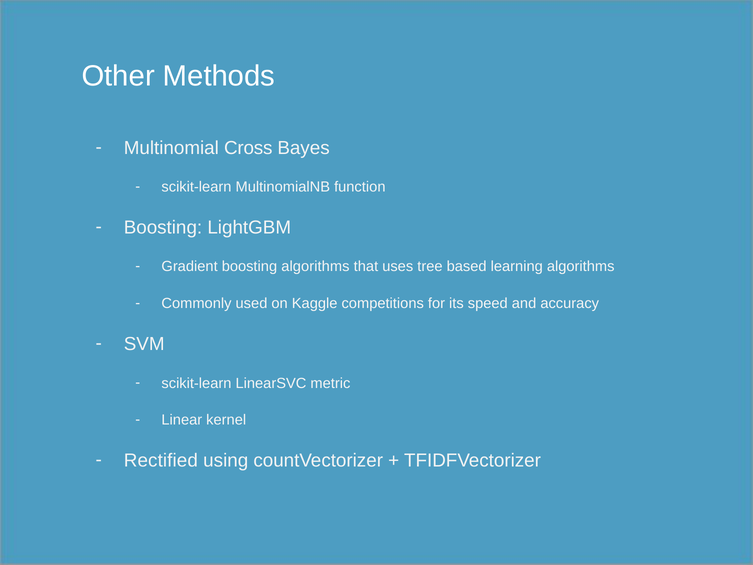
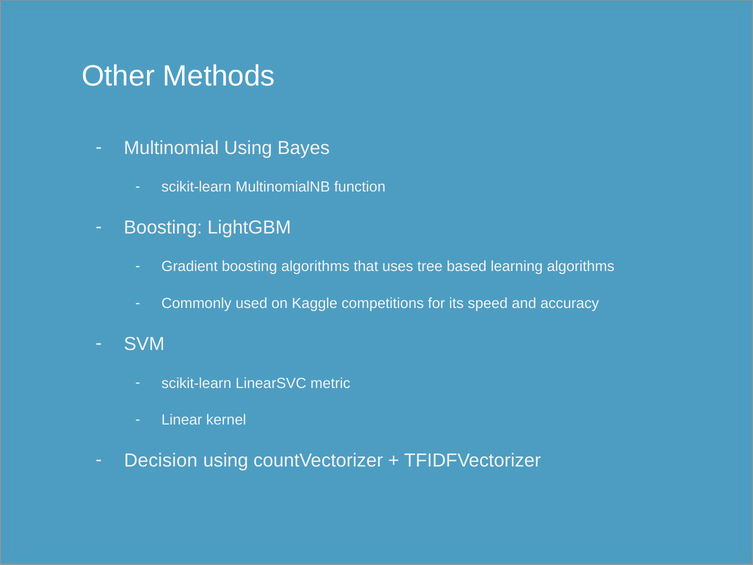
Multinomial Cross: Cross -> Using (248, 148)
Rectified: Rectified -> Decision (161, 460)
